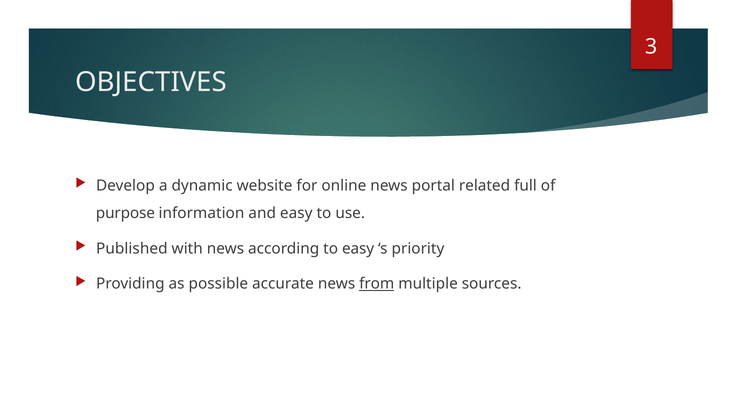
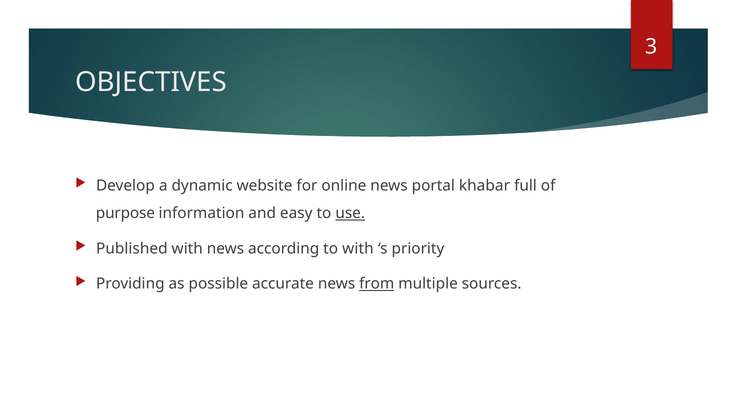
related: related -> khabar (484, 186)
use underline: none -> present (350, 214)
to easy: easy -> with (358, 249)
